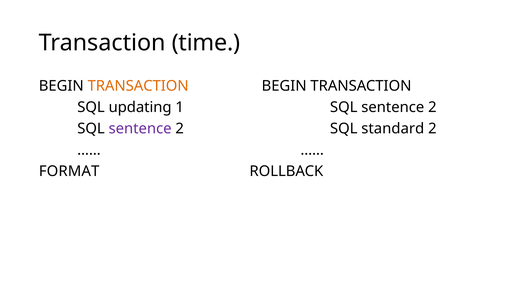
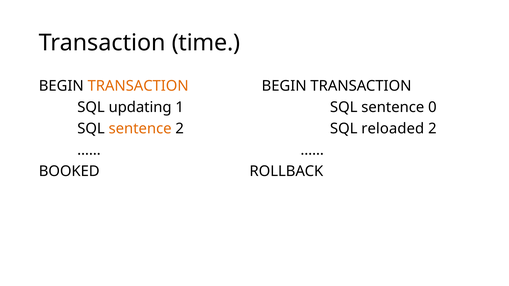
1 SQL sentence 2: 2 -> 0 (432, 107)
sentence colour: purple -> orange (140, 129)
standard: standard -> reloaded (393, 129)
FORMAT: FORMAT -> BOOKED (69, 171)
